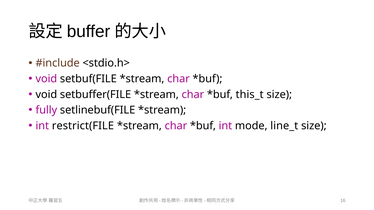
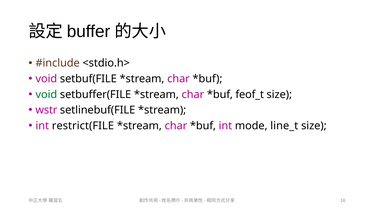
void colour: black -> green (46, 95)
this_t: this_t -> feof_t (250, 95)
fully: fully -> wstr (46, 110)
